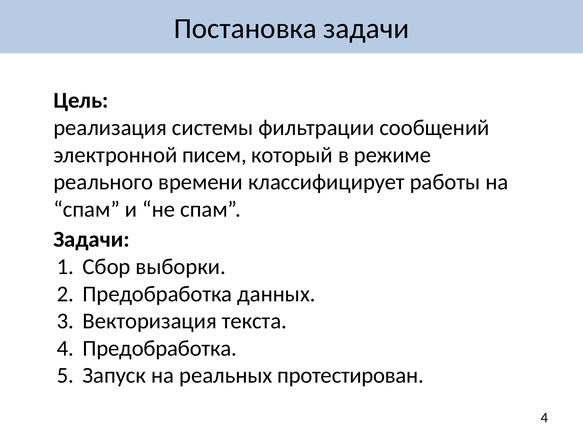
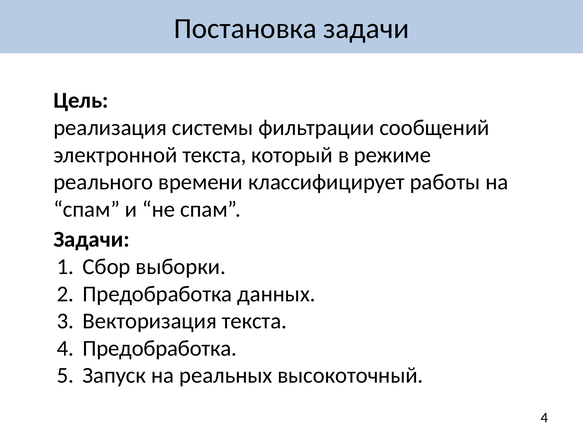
электронной писем: писем -> текста (214, 155)
протестирован: протестирован -> высокоточный (350, 376)
